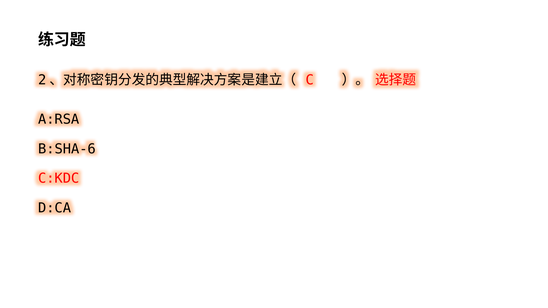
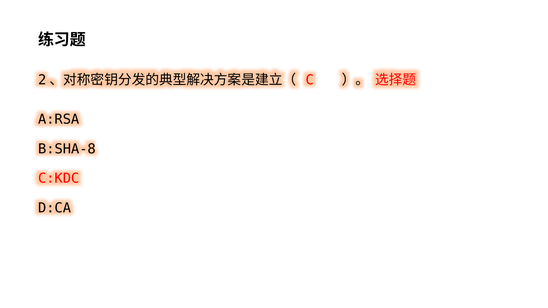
B:SHA-6: B:SHA-6 -> B:SHA-8 (67, 149)
